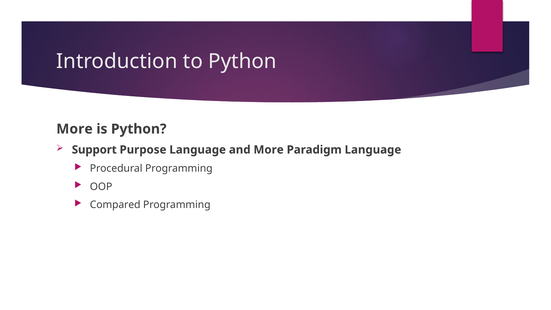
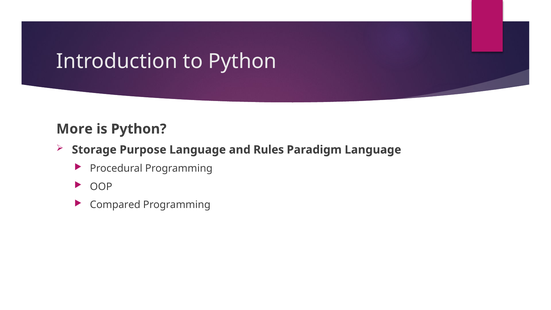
Support: Support -> Storage (94, 150)
and More: More -> Rules (269, 150)
